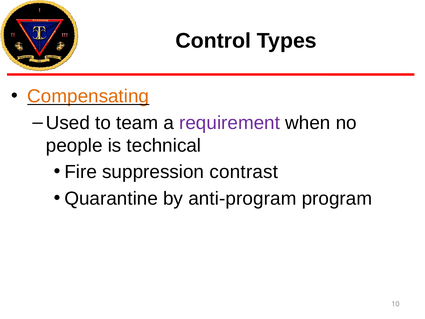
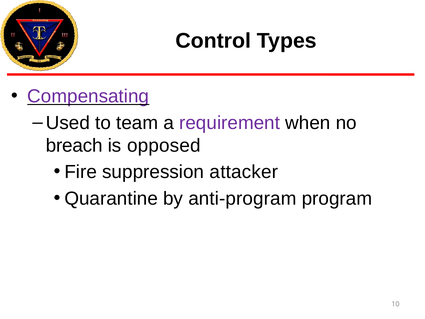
Compensating colour: orange -> purple (88, 96)
people: people -> breach (74, 145)
technical: technical -> opposed (164, 145)
contrast: contrast -> attacker (244, 172)
